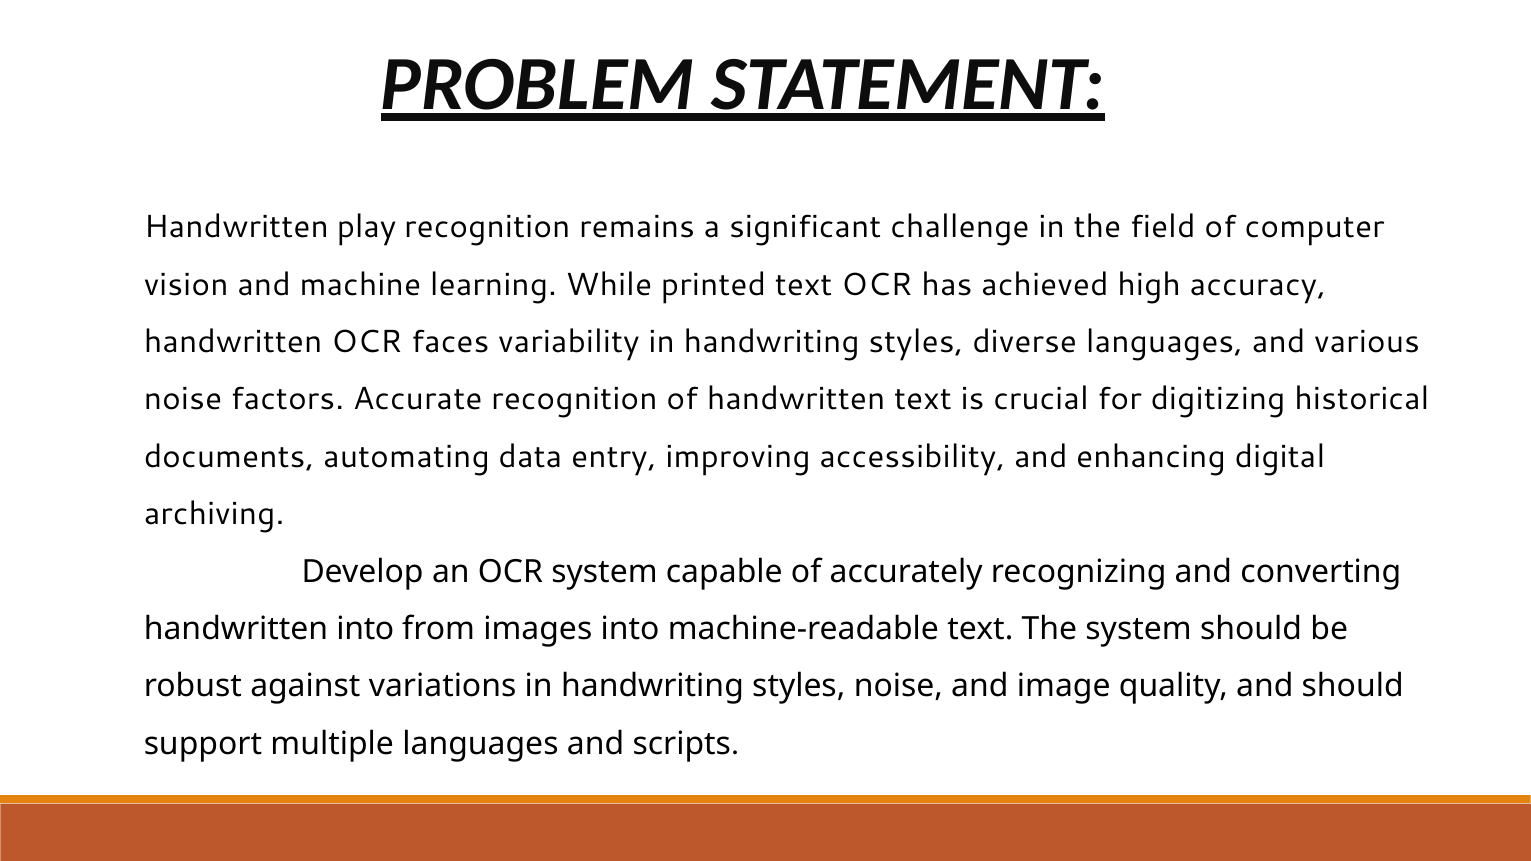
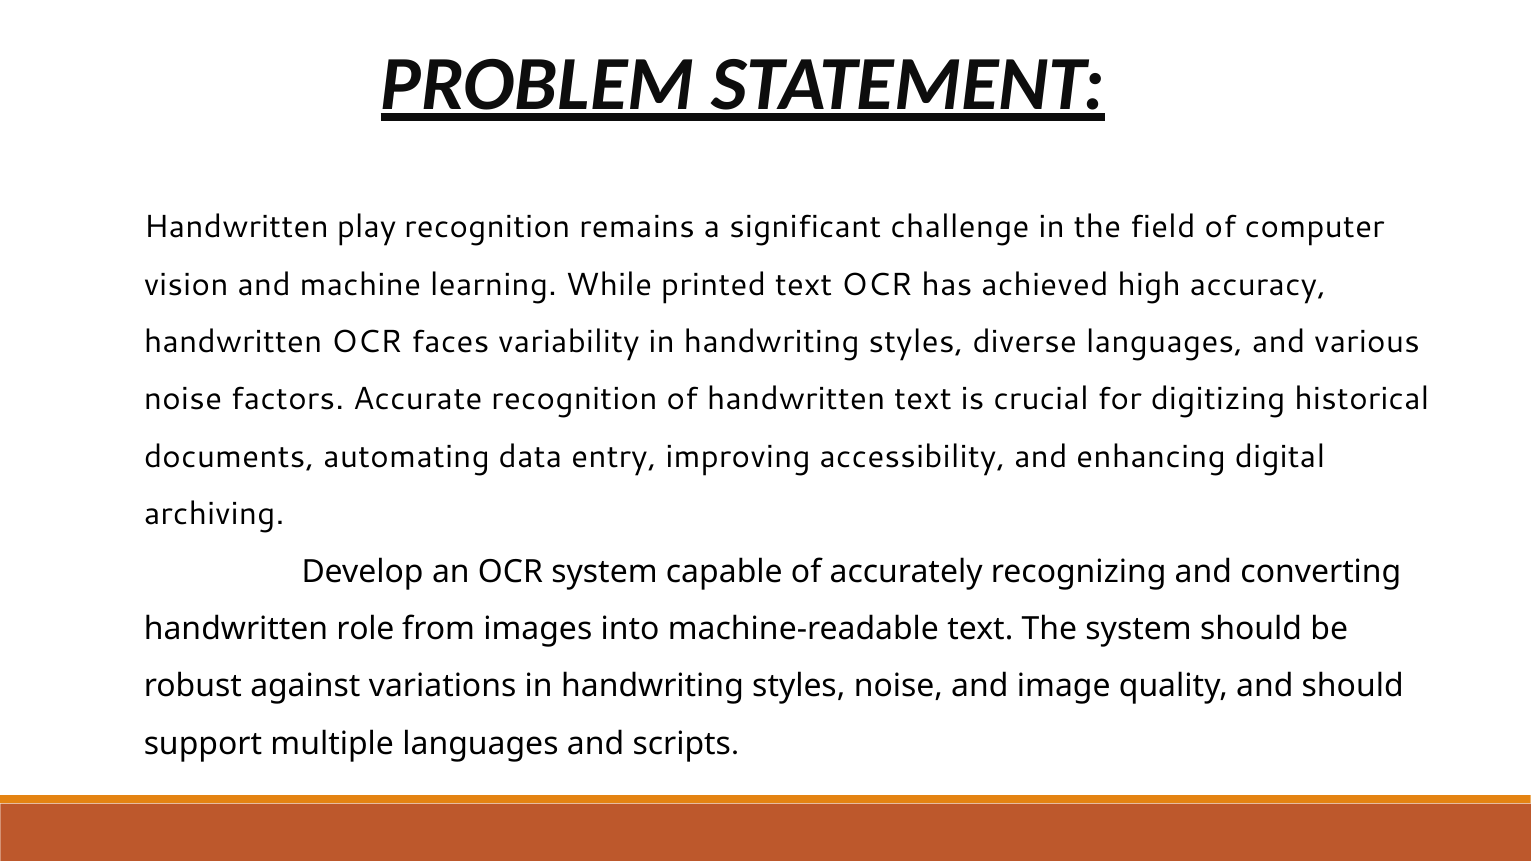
handwritten into: into -> role (365, 629)
